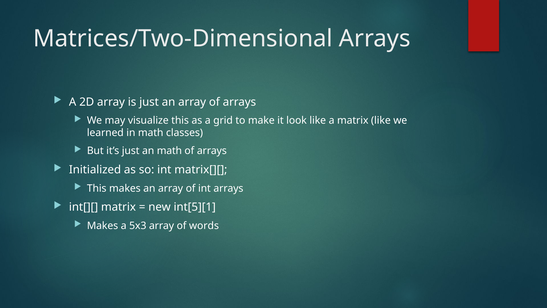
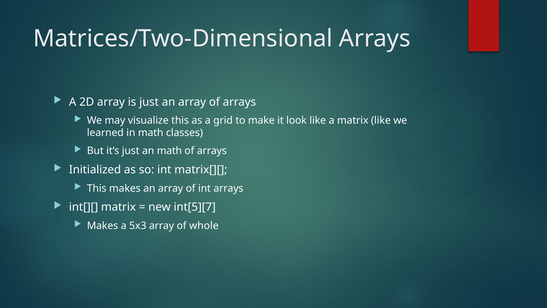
int[5][1: int[5][1 -> int[5][7 (195, 207)
words: words -> whole (204, 226)
